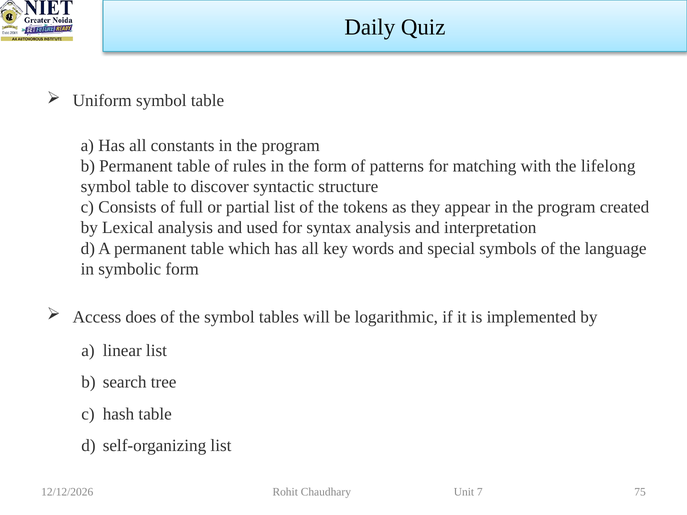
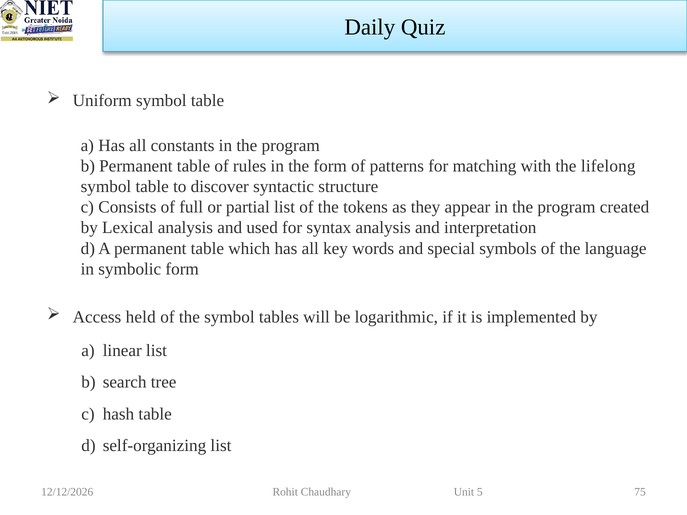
does: does -> held (141, 317)
7: 7 -> 5 (480, 492)
